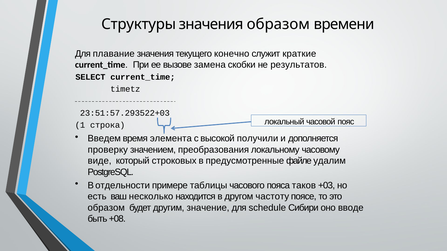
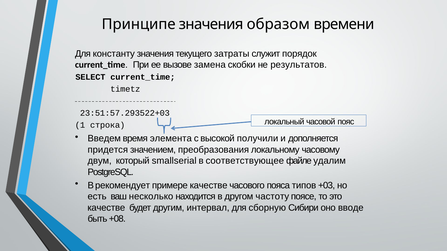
Структуры: Структуры -> Принципе (139, 24)
плавание: плавание -> константу (114, 54)
конечно: конечно -> затраты (232, 54)
краткие: краткие -> порядок (299, 54)
проверку: проверку -> придется (108, 150)
виде: виде -> двум (100, 161)
строковых: строковых -> smallserial (174, 161)
предусмотренные: предусмотренные -> соответствующее (245, 161)
отдельности: отдельности -> рекомендует (123, 186)
примере таблицы: таблицы -> качестве (209, 186)
таков: таков -> типов (304, 186)
образом: образом -> качестве (106, 208)
значение: значение -> интервал (208, 208)
schedule: schedule -> сборную (267, 208)
